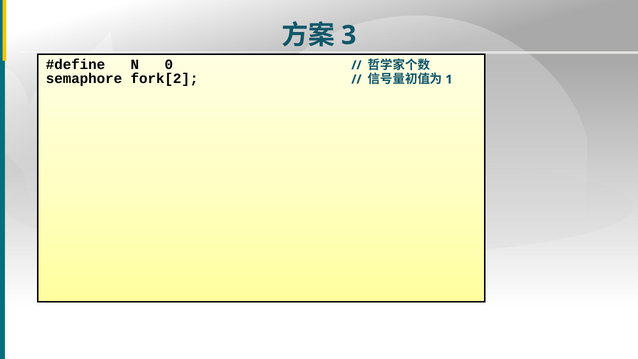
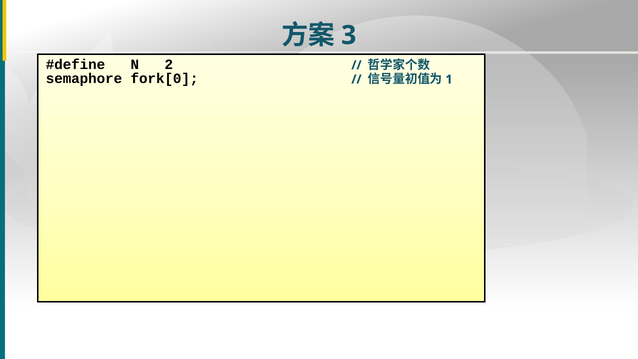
0: 0 -> 2 (169, 65)
fork[2: fork[2 -> fork[0 (165, 79)
